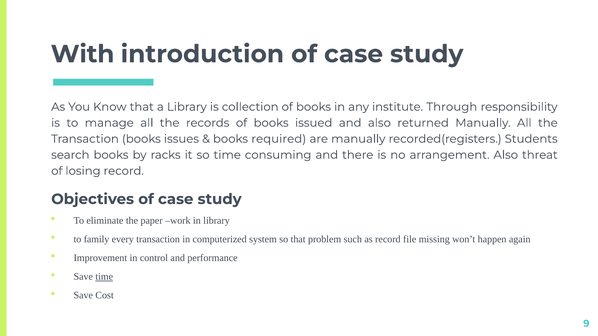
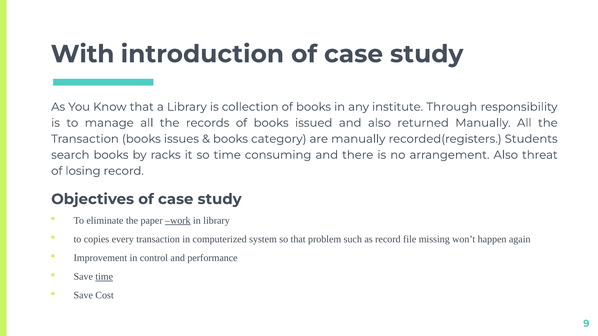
required: required -> category (279, 139)
work underline: none -> present (178, 221)
family: family -> copies (96, 239)
